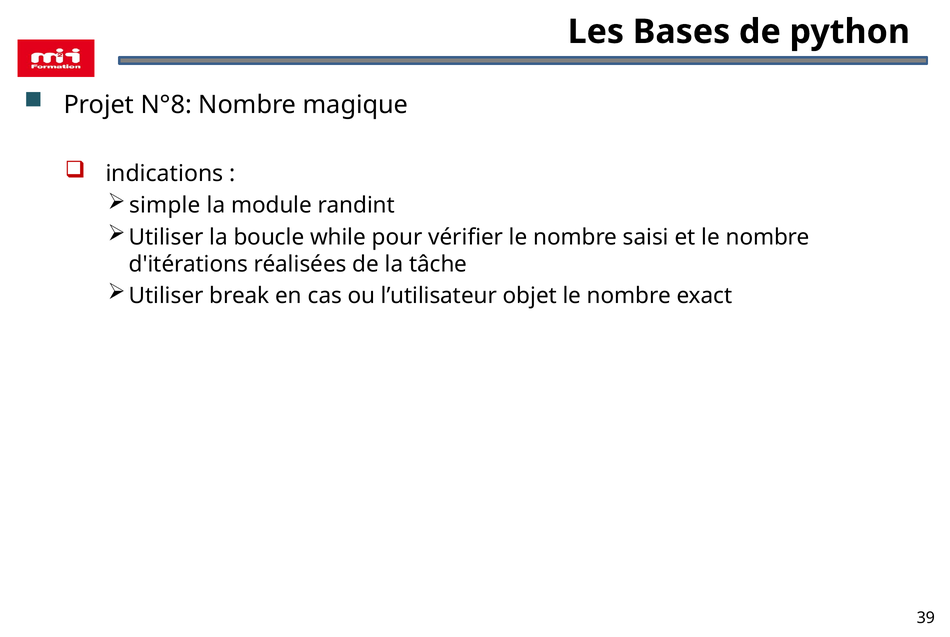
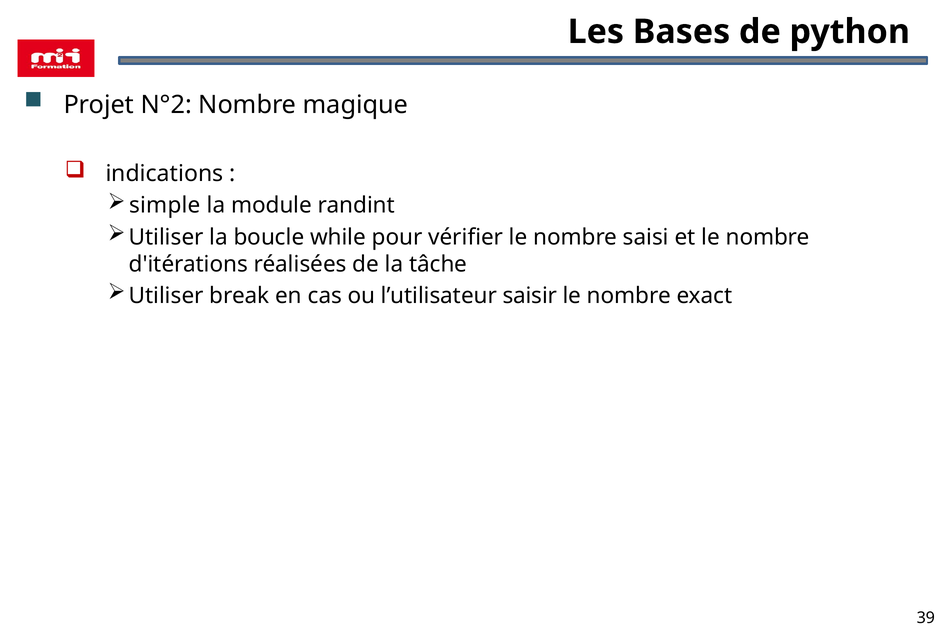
N°8: N°8 -> N°2 (166, 105)
objet: objet -> saisir (530, 295)
